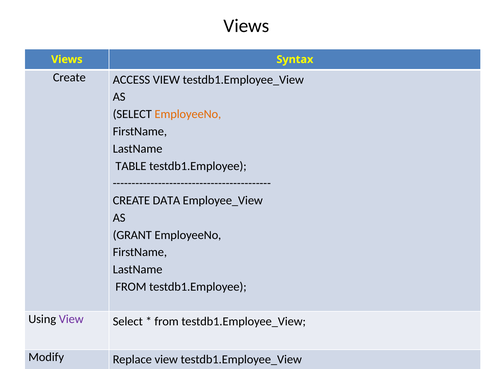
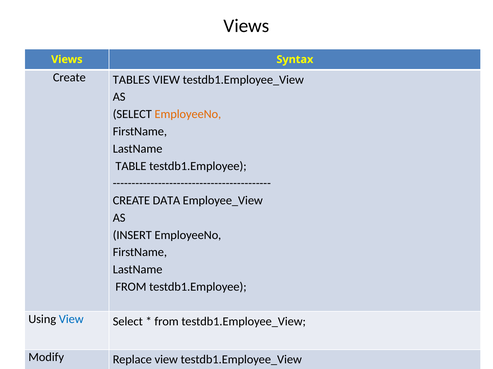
ACCESS: ACCESS -> TABLES (131, 80)
GRANT: GRANT -> INSERT (132, 235)
View colour: purple -> blue (71, 320)
